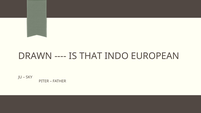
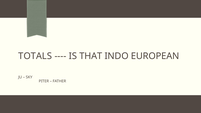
DRAWN: DRAWN -> TOTALS (35, 56)
